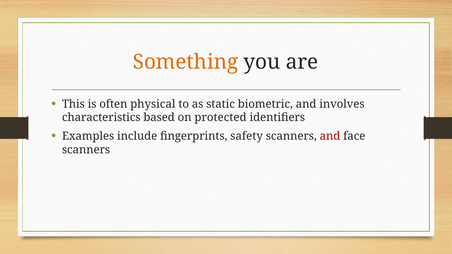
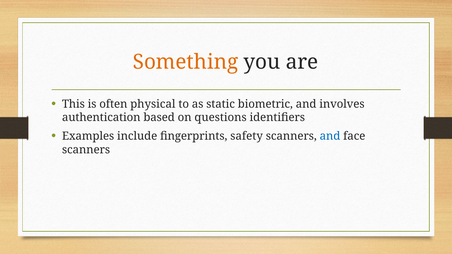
characteristics: characteristics -> authentication (101, 118)
protected: protected -> questions (221, 118)
and colour: red -> blue (330, 136)
